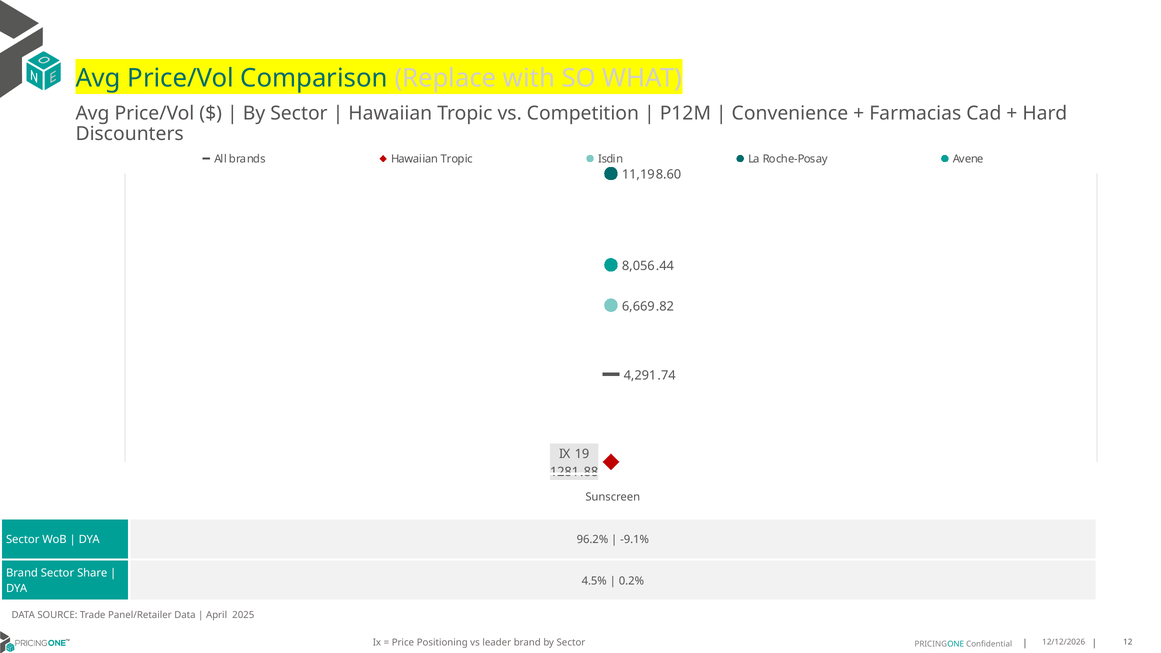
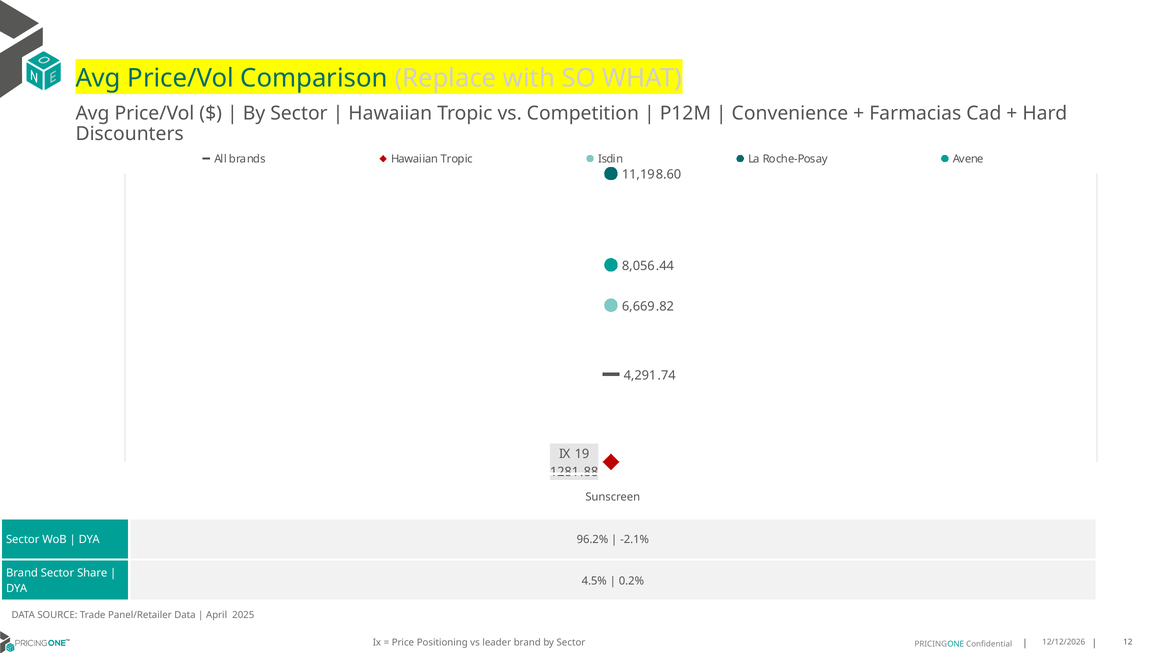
-9.1%: -9.1% -> -2.1% (635, 540)
